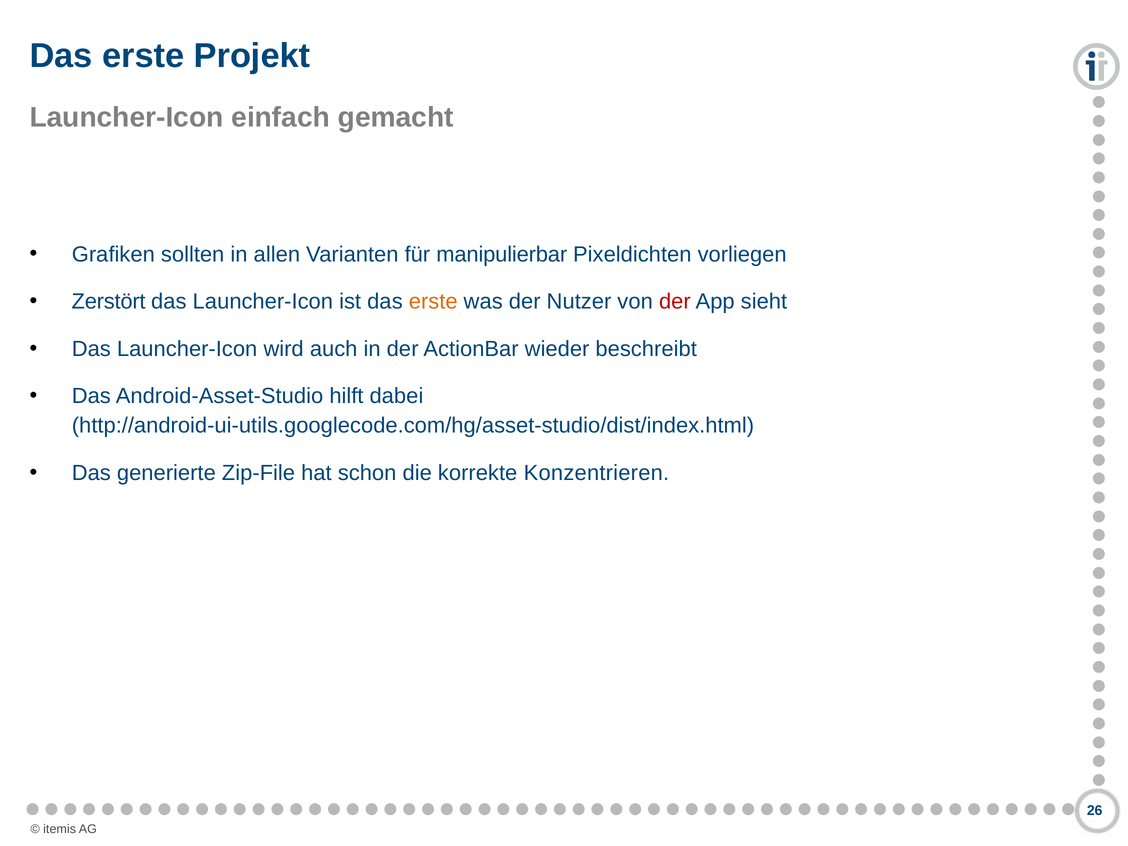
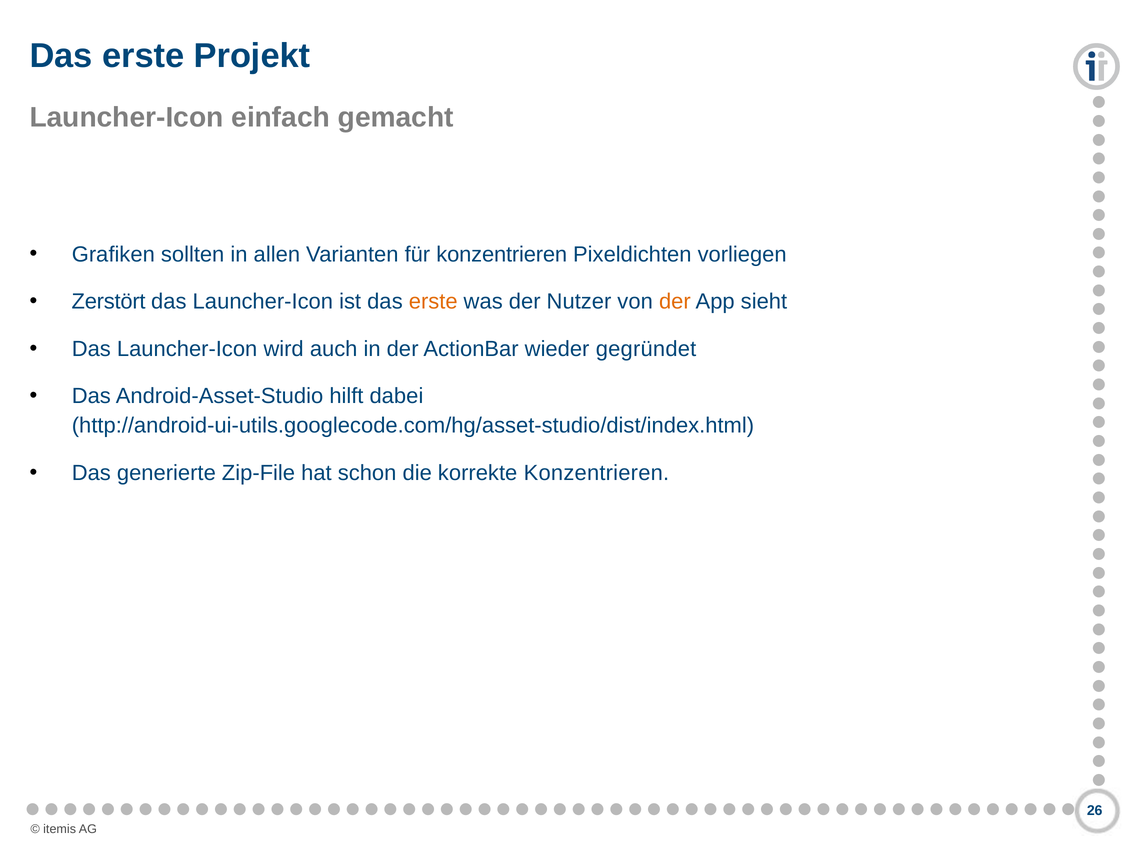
für manipulierbar: manipulierbar -> konzentrieren (502, 254)
der colour: red -> orange (675, 302)
beschreibt: beschreibt -> gegründet (646, 349)
